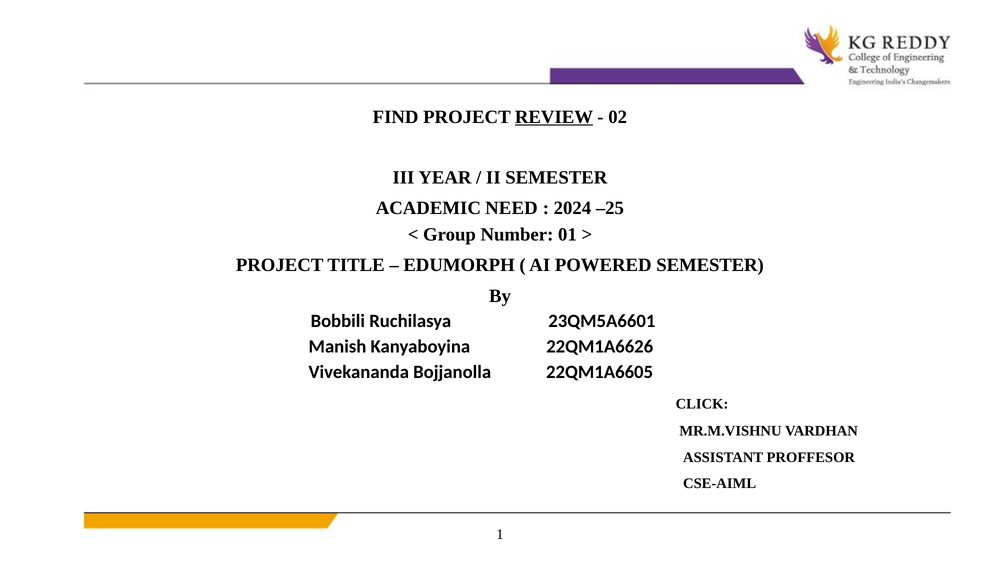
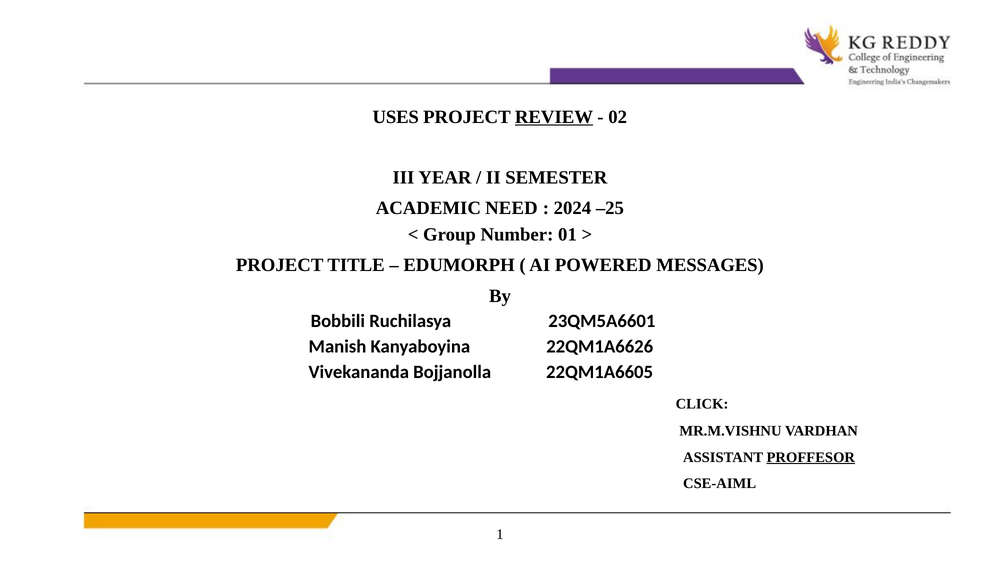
FIND: FIND -> USES (396, 117)
POWERED SEMESTER: SEMESTER -> MESSAGES (710, 265)
PROFFESOR underline: none -> present (811, 458)
